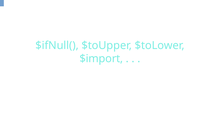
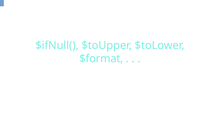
$import: $import -> $format (101, 58)
